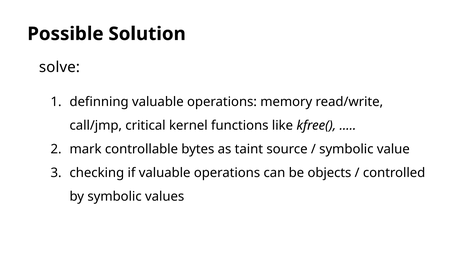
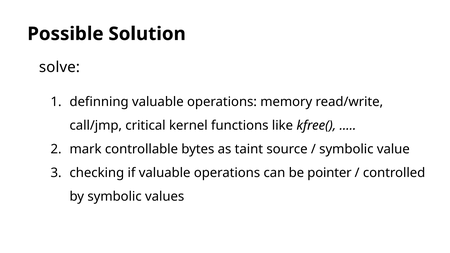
objects: objects -> pointer (329, 173)
